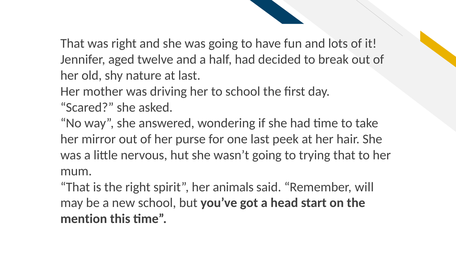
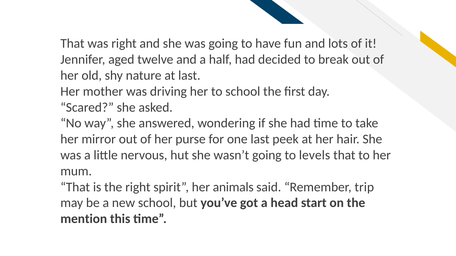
trying: trying -> levels (315, 155)
will: will -> trip (364, 187)
